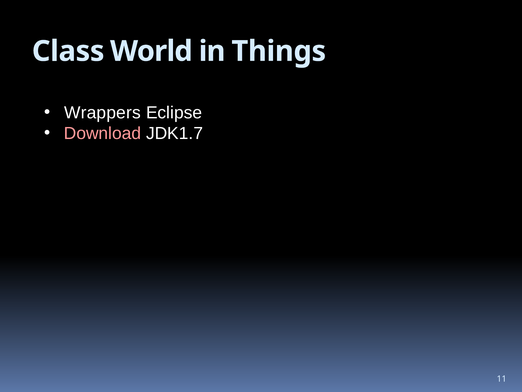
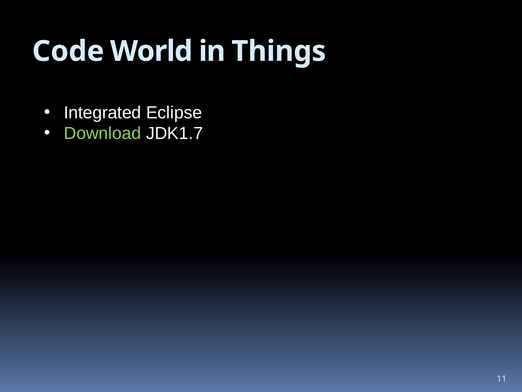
Class: Class -> Code (68, 51)
Wrappers: Wrappers -> Integrated (103, 112)
Download colour: pink -> light green (103, 133)
